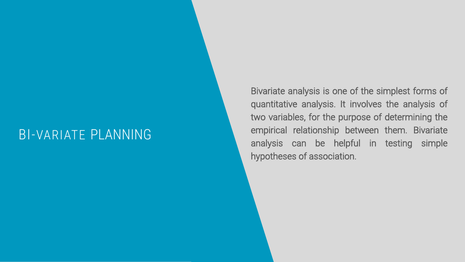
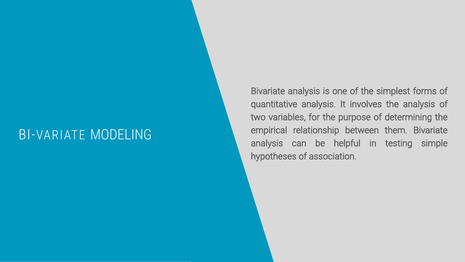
PLANNING: PLANNING -> MODELING (121, 135)
